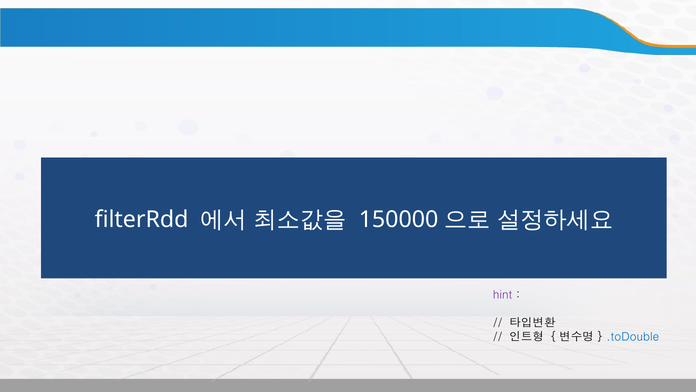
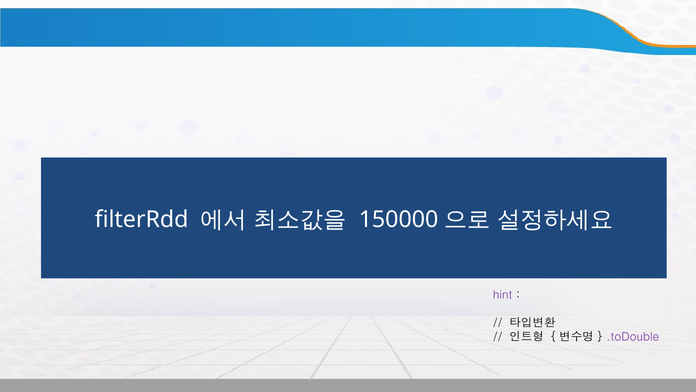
.toDouble colour: blue -> purple (633, 336)
